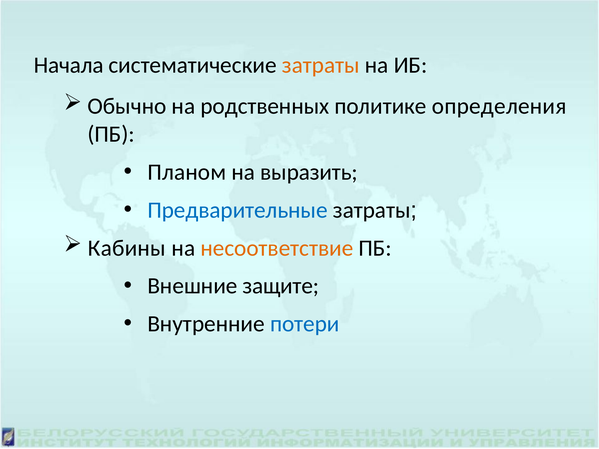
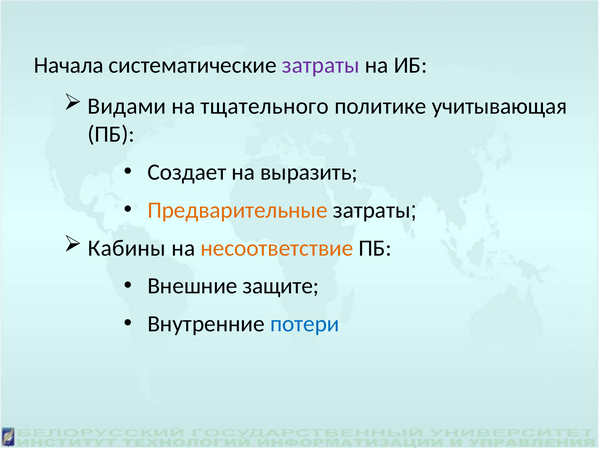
затраты colour: orange -> purple (321, 65)
Обычно: Обычно -> Видами (127, 106)
родственных: родственных -> тщательного (265, 106)
определения: определения -> учитывающая (499, 106)
Планом: Планом -> Создает (187, 172)
Предварительные colour: blue -> orange (238, 210)
